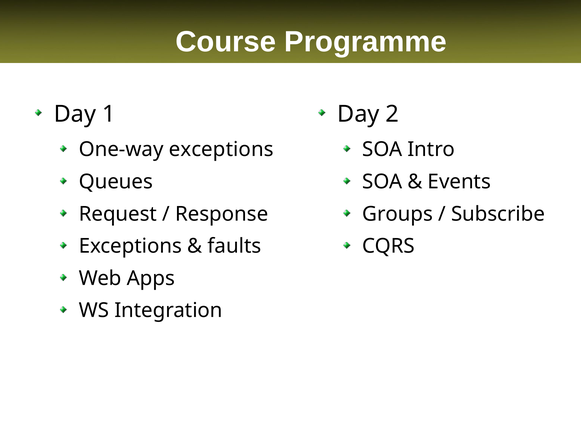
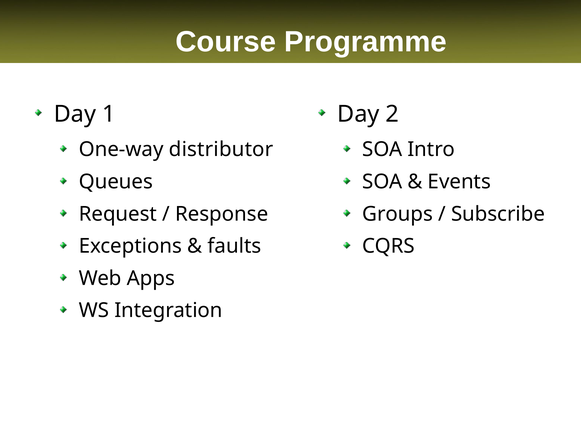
One-way exceptions: exceptions -> distributor (221, 149)
